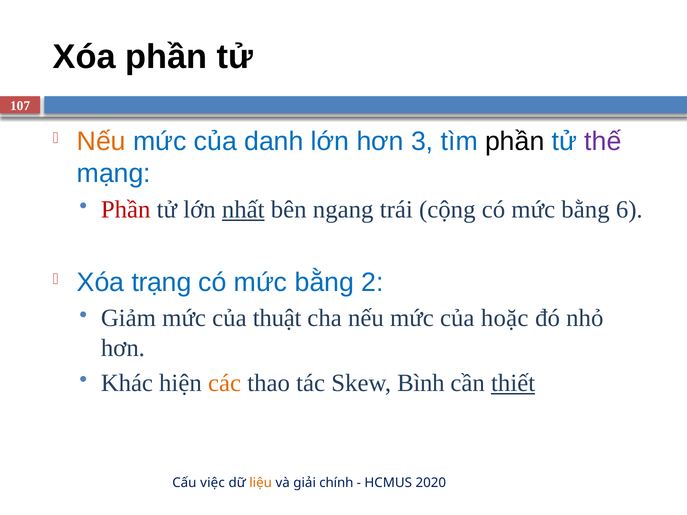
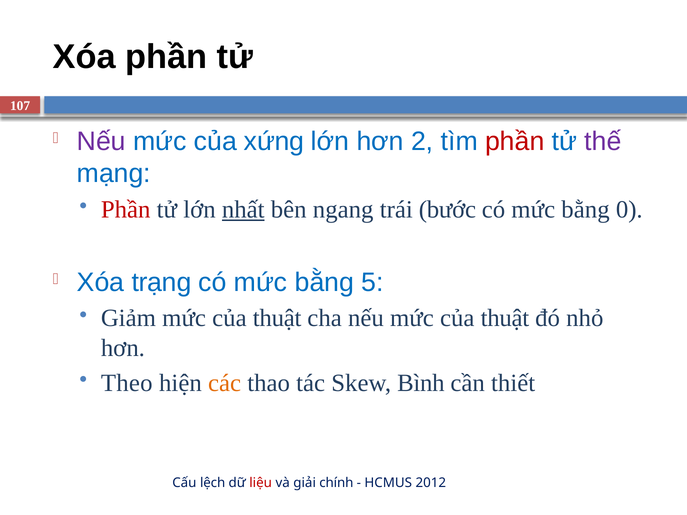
Nếu colour: orange -> purple (101, 142)
danh: danh -> xứng (274, 142)
3: 3 -> 2 (422, 142)
phần colour: black -> red (515, 142)
cộng: cộng -> bước (447, 210)
6: 6 -> 0 (629, 210)
2: 2 -> 5 (372, 282)
nếu mức của hoặc: hoặc -> thuật (505, 318)
Khác: Khác -> Theo (127, 383)
thiết underline: present -> none (513, 383)
việc: việc -> lệch (213, 483)
liệu colour: orange -> red (261, 483)
2020: 2020 -> 2012 (431, 483)
